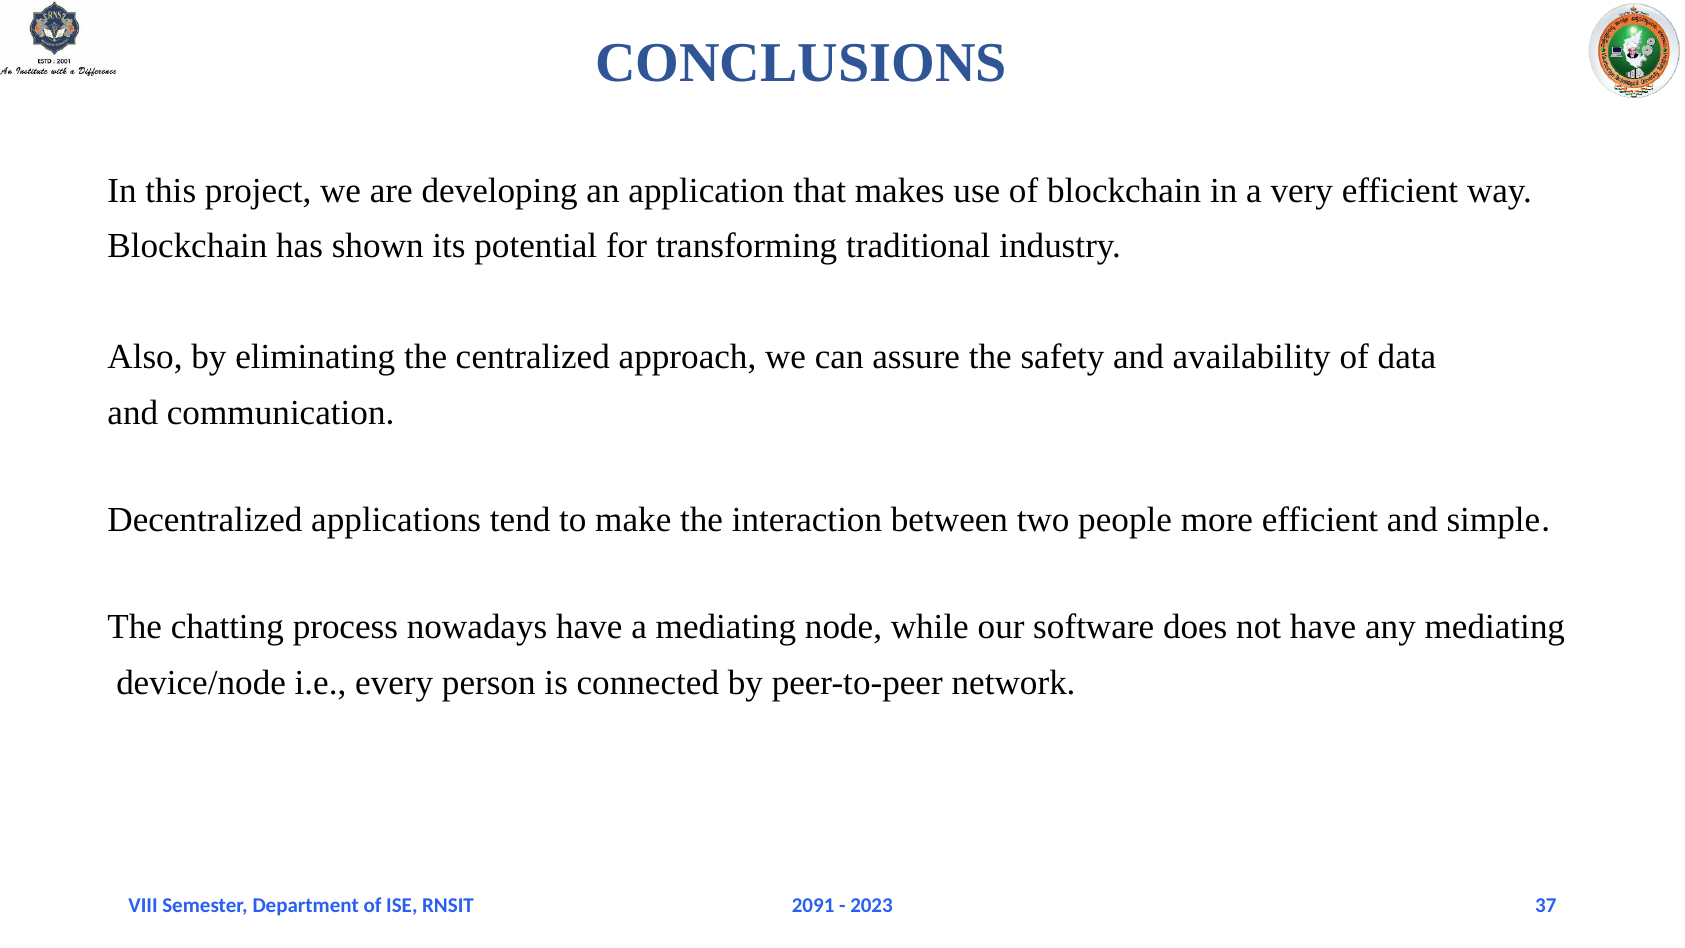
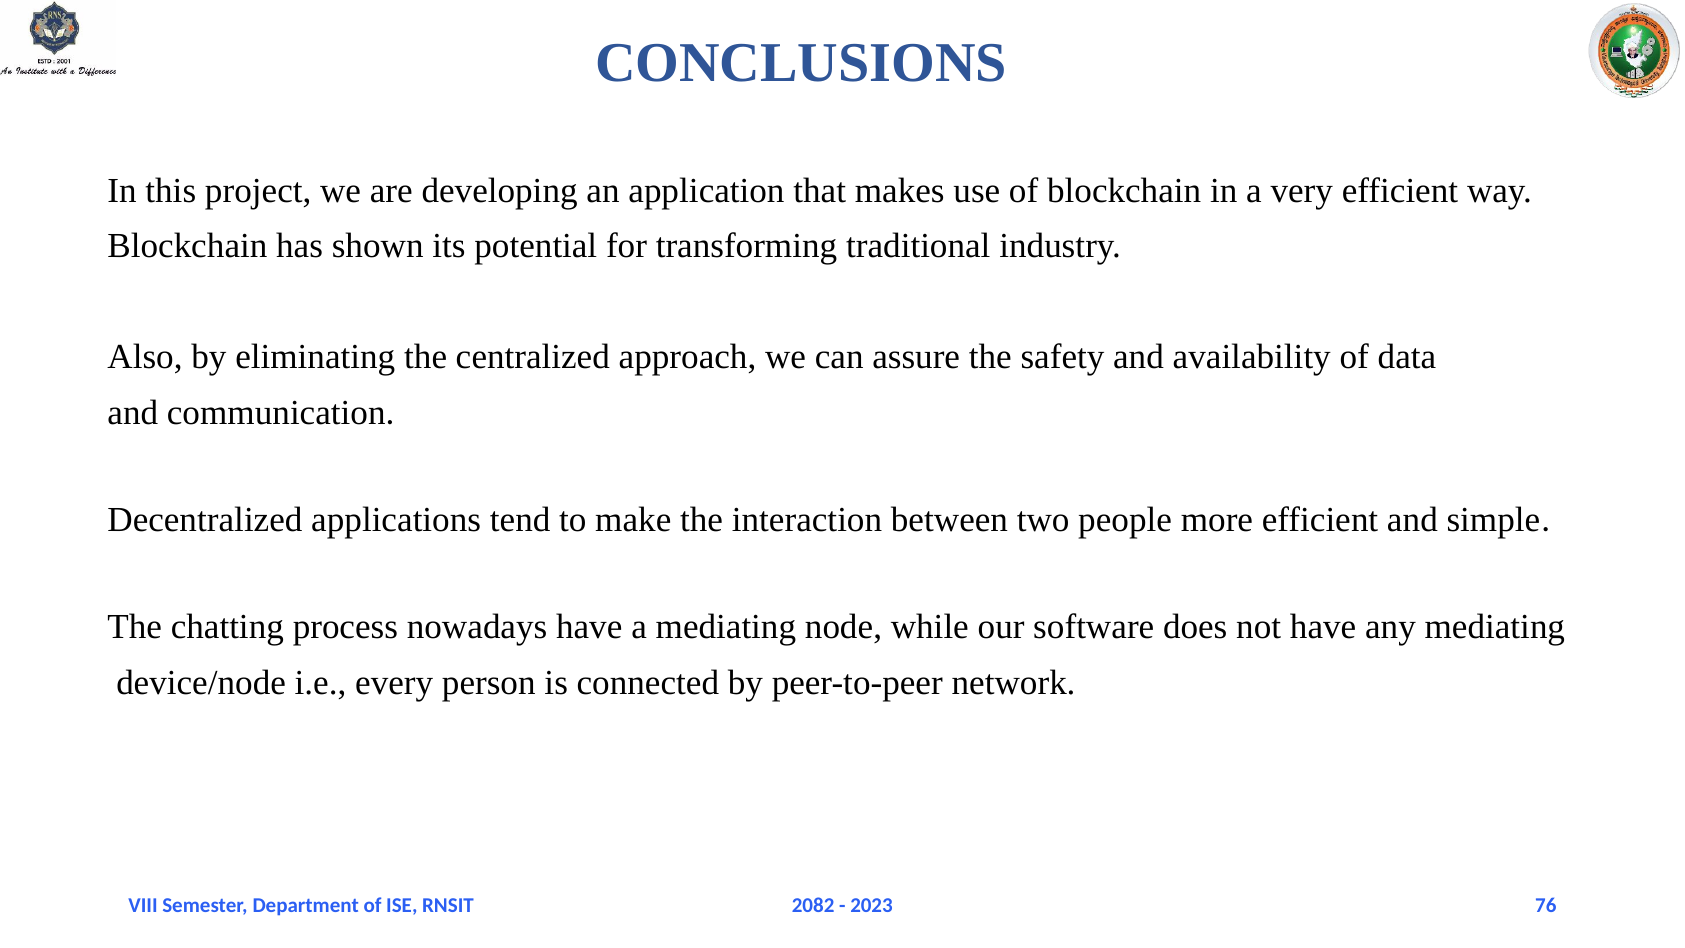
2091: 2091 -> 2082 (813, 905)
37: 37 -> 76 (1546, 905)
